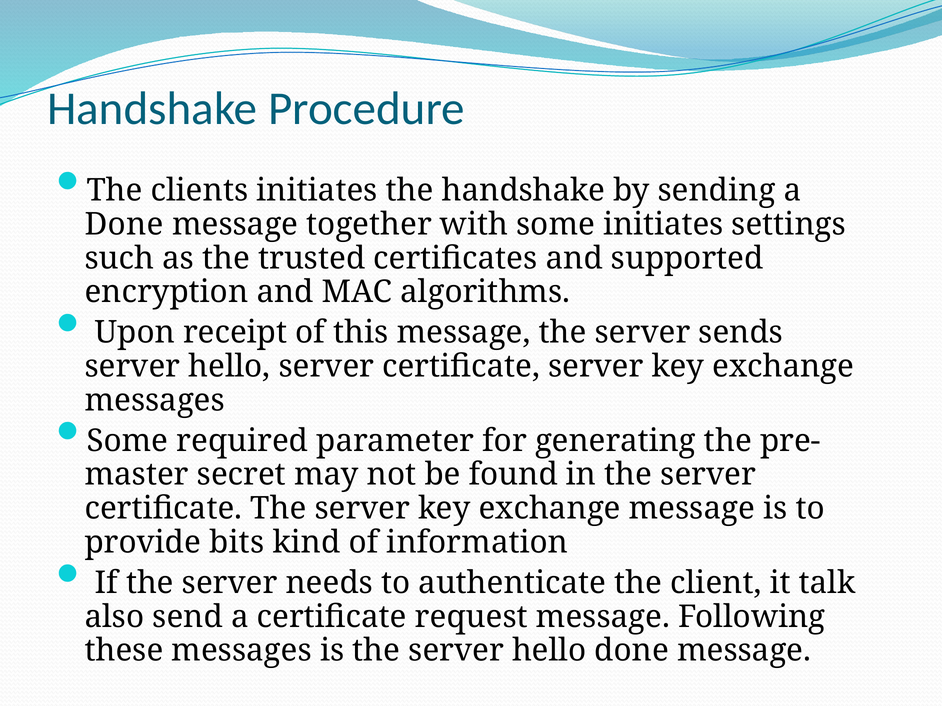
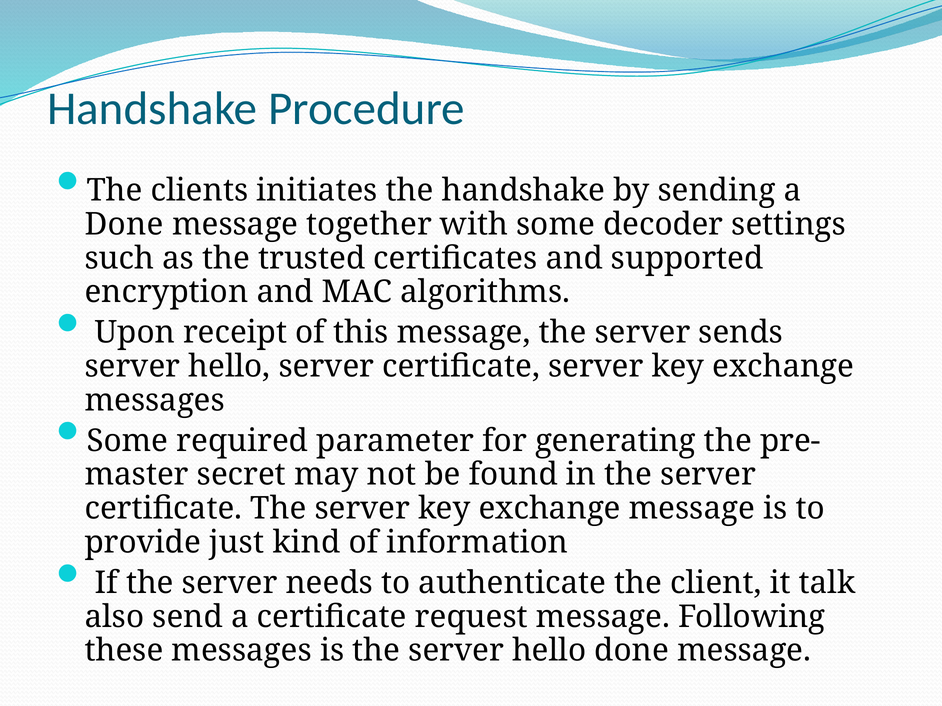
some initiates: initiates -> decoder (663, 224)
bits: bits -> just (237, 543)
